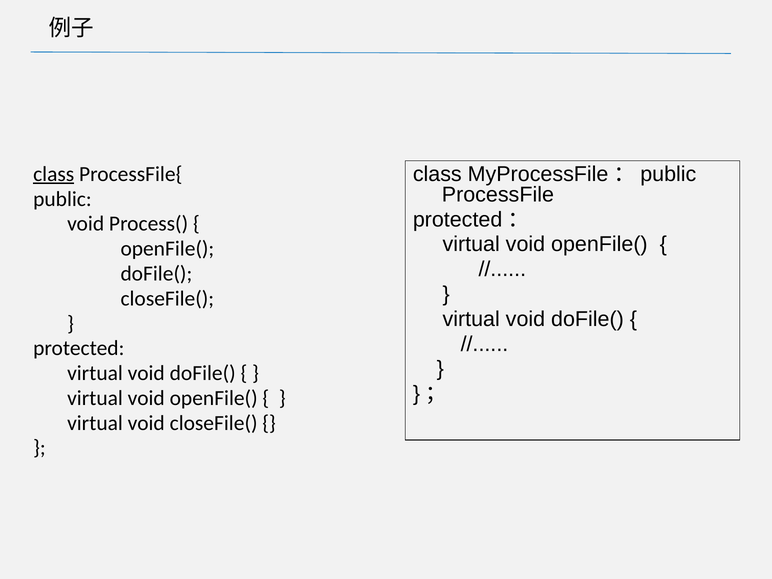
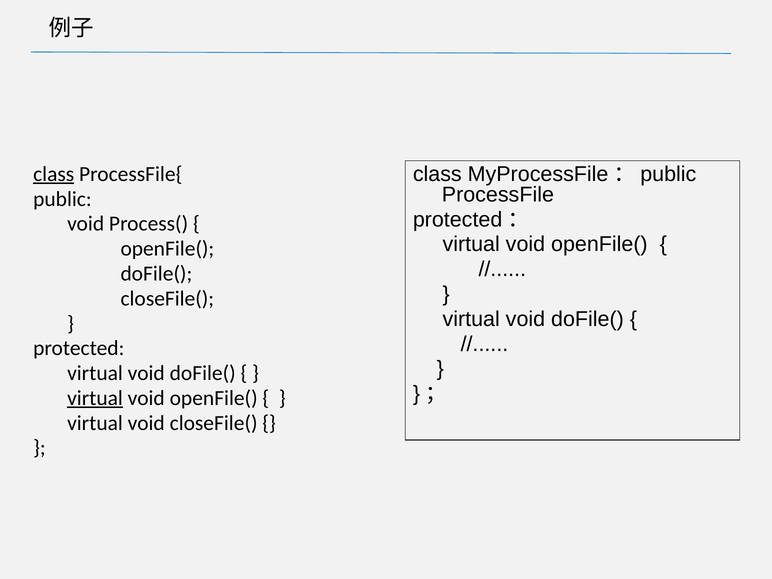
virtual underline: none -> present (95, 398)
